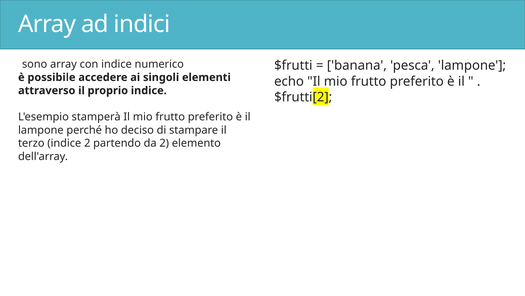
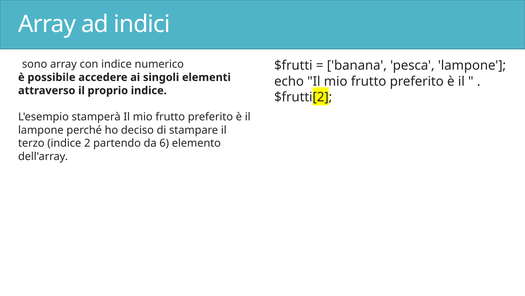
da 2: 2 -> 6 (164, 143)
